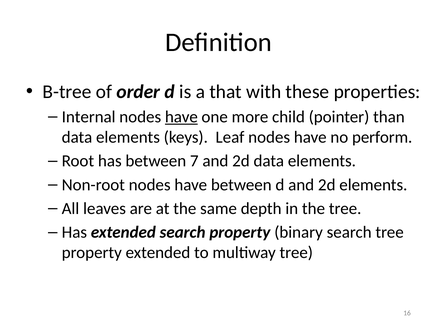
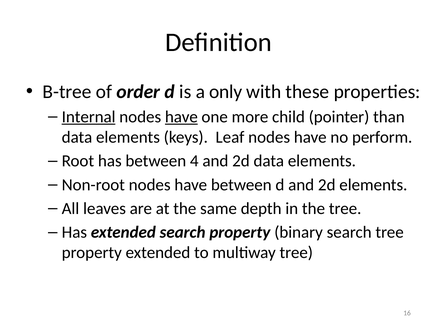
that: that -> only (226, 92)
Internal underline: none -> present (89, 117)
7: 7 -> 4 (194, 161)
